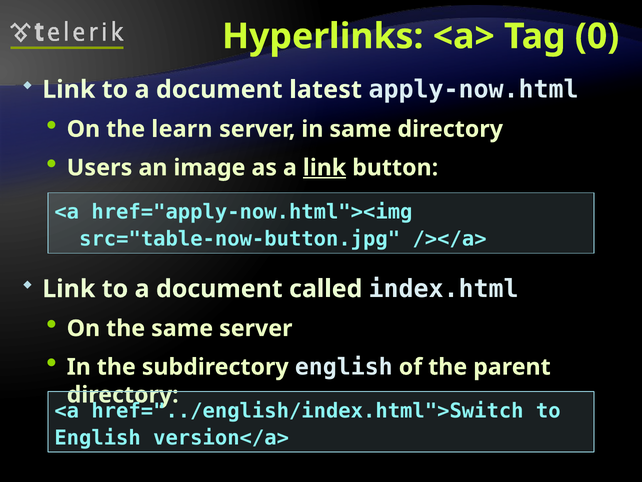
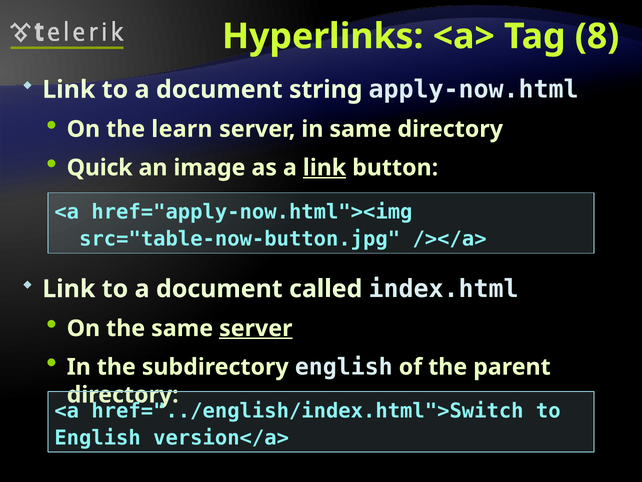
0: 0 -> 8 (597, 36)
latest: latest -> string (326, 90)
Users: Users -> Quick (100, 168)
server underline: none -> present (256, 328)
